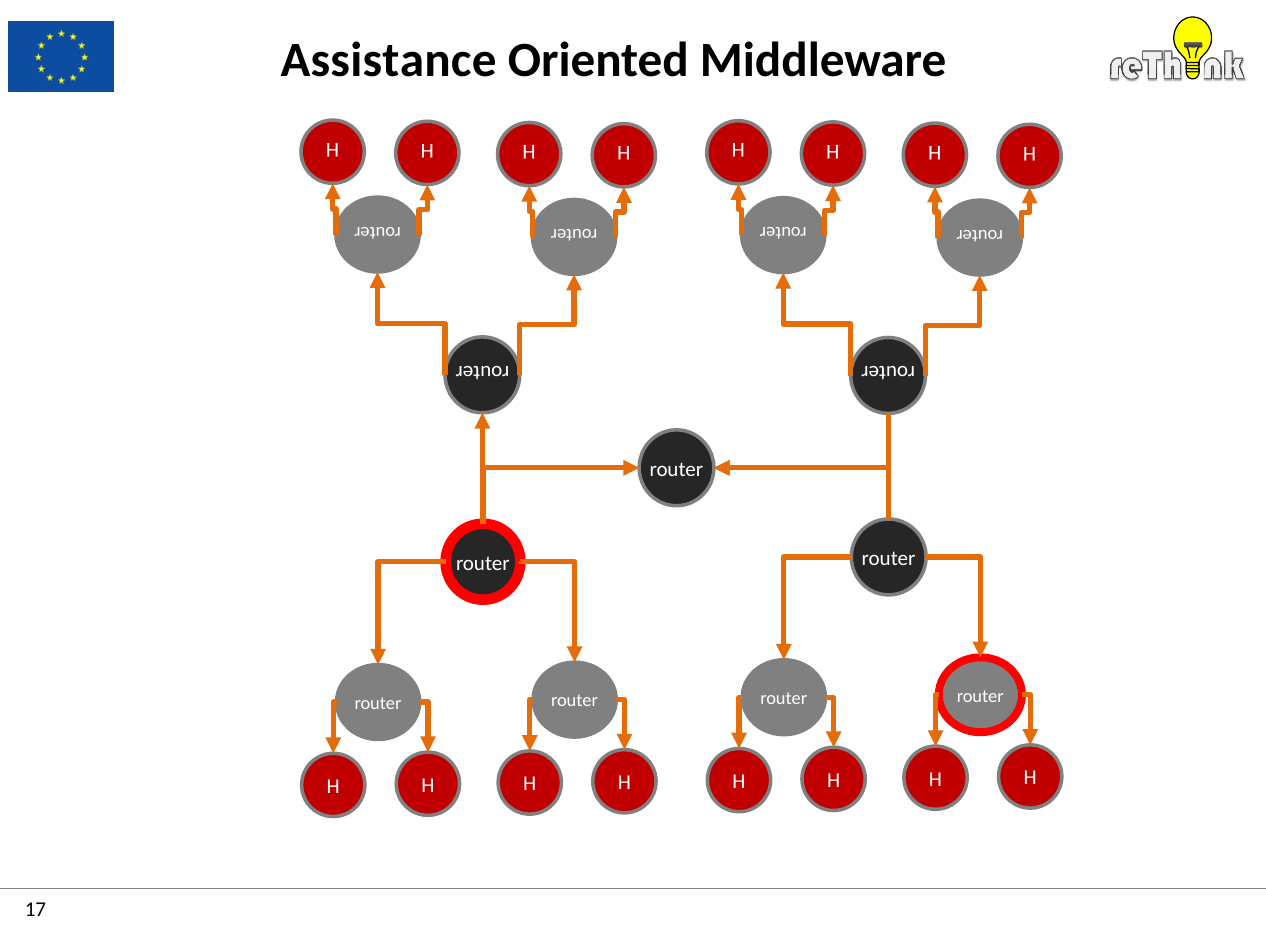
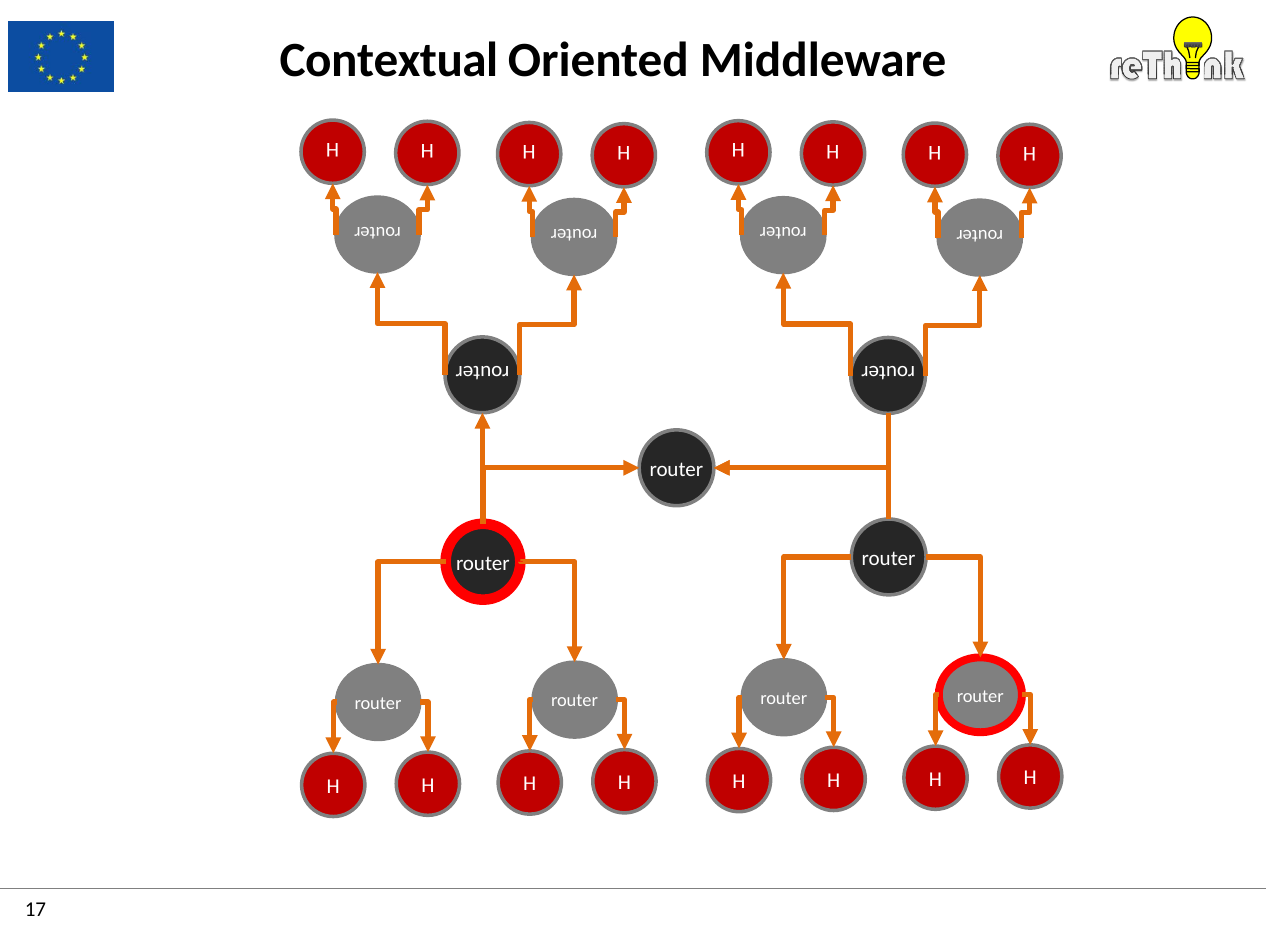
Assistance: Assistance -> Contextual (389, 60)
